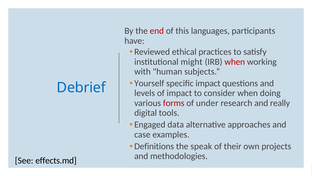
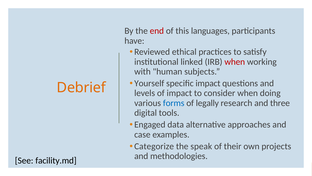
might: might -> linked (192, 62)
Debrief colour: blue -> orange (81, 88)
forms colour: red -> blue (174, 103)
under: under -> legally (207, 103)
really: really -> three (280, 103)
Definitions: Definitions -> Categorize (154, 146)
effects.md: effects.md -> facility.md (56, 160)
